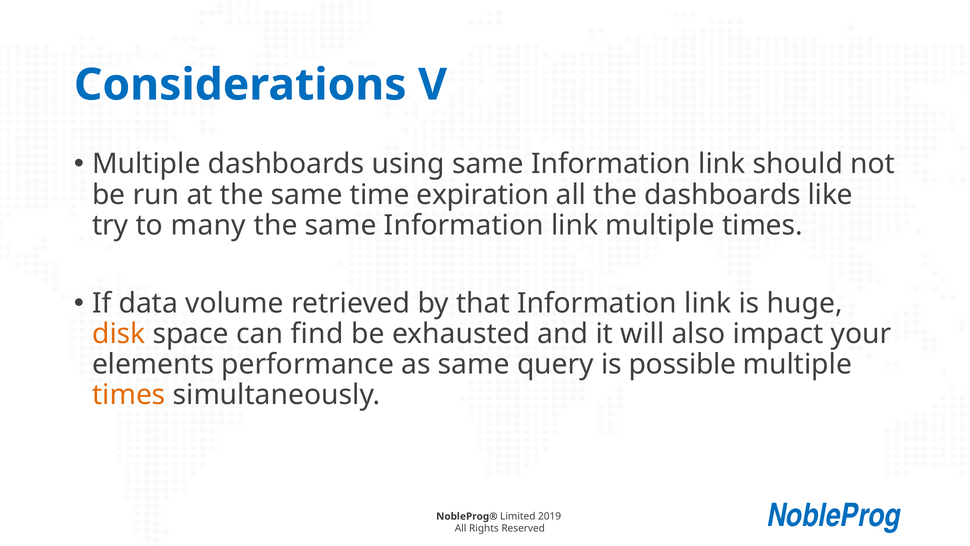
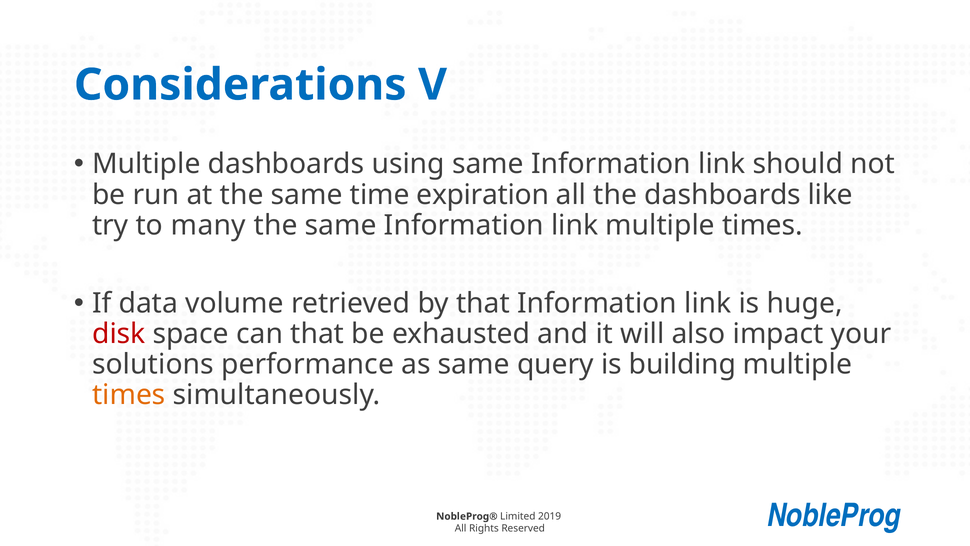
disk colour: orange -> red (119, 334)
can find: find -> that (317, 334)
elements: elements -> solutions (153, 364)
possible: possible -> building (683, 364)
